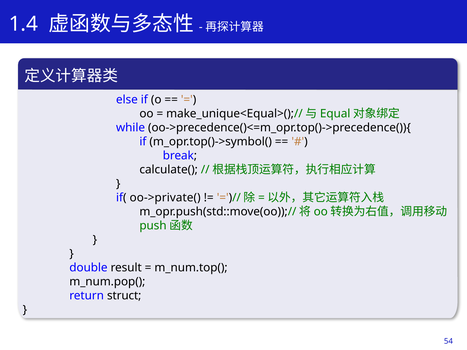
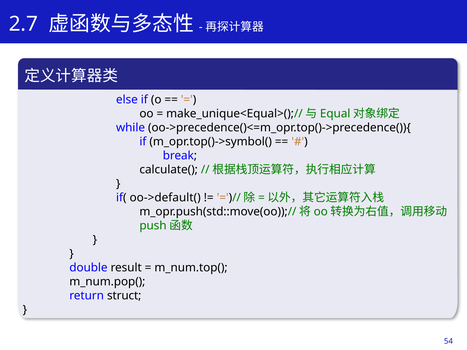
1.4: 1.4 -> 2.7 (23, 24)
oo->private(: oo->private( -> oo->default( (165, 198)
